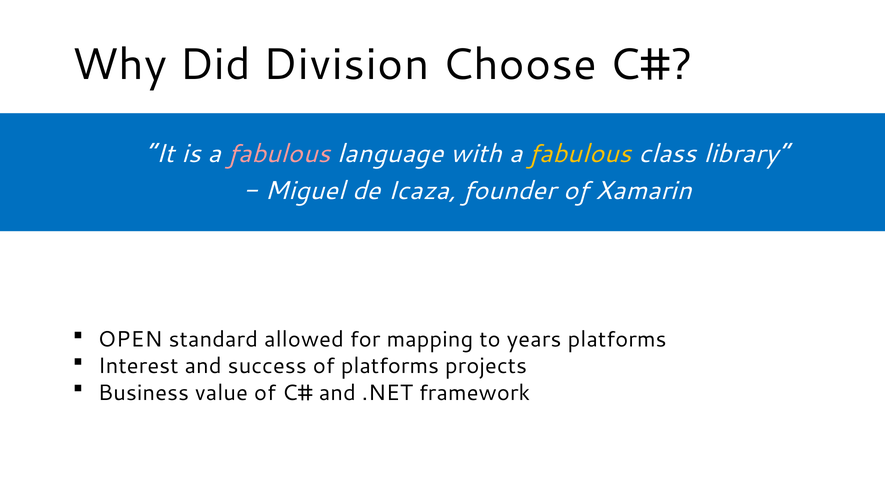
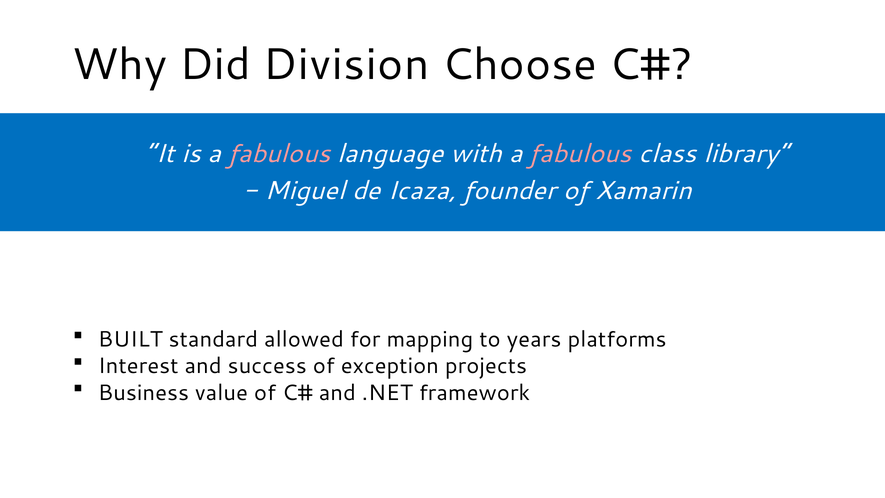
fabulous colour: yellow -> pink (580, 153)
OPEN: OPEN -> BUILT (130, 339)
of platforms: platforms -> exception (390, 366)
